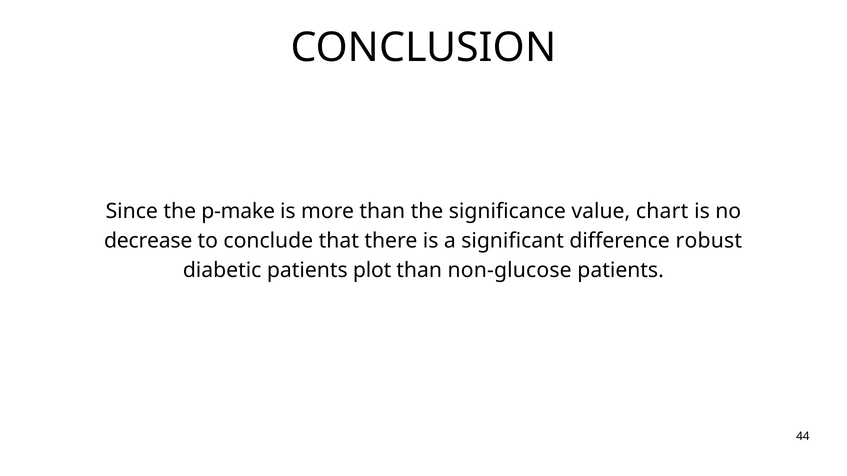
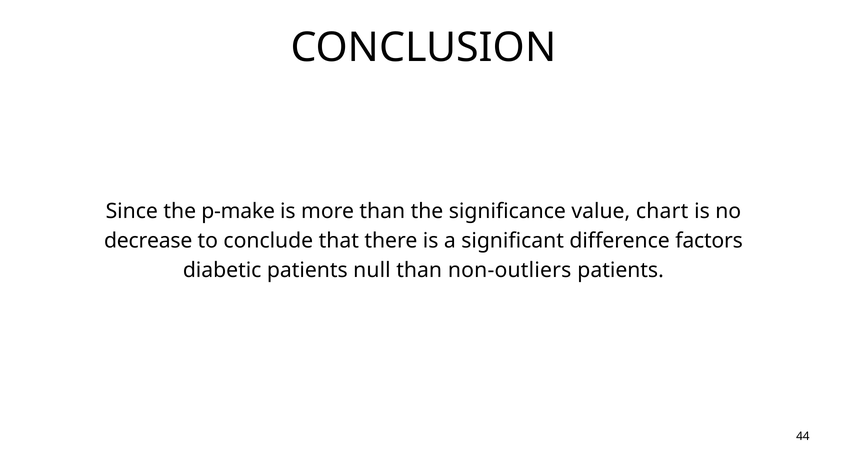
robust: robust -> factors (709, 241)
plot: plot -> null (372, 271)
non-glucose: non-glucose -> non-outliers (510, 271)
